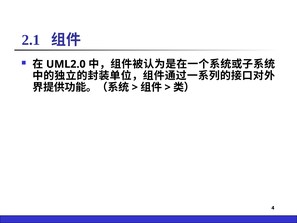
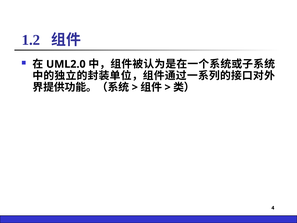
2.1: 2.1 -> 1.2 (31, 40)
